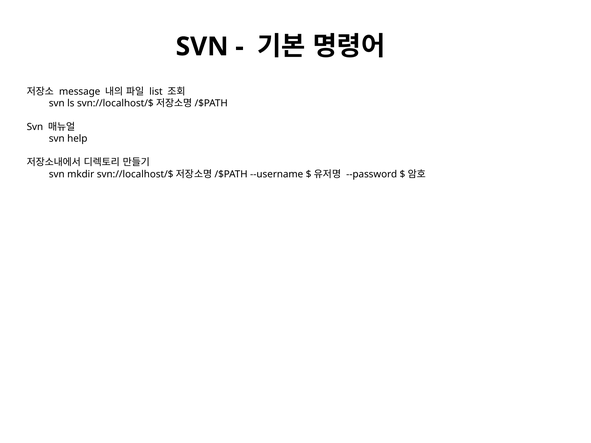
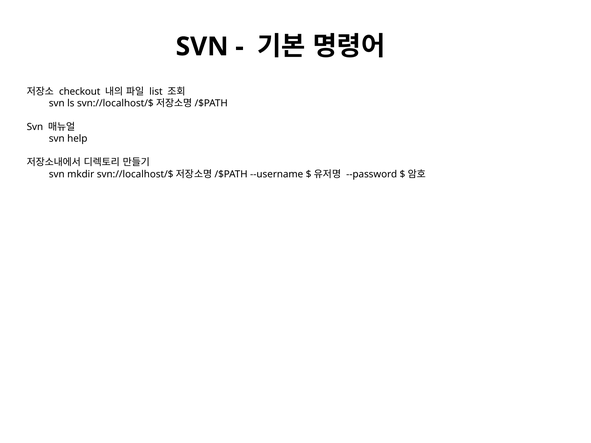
message: message -> checkout (80, 91)
